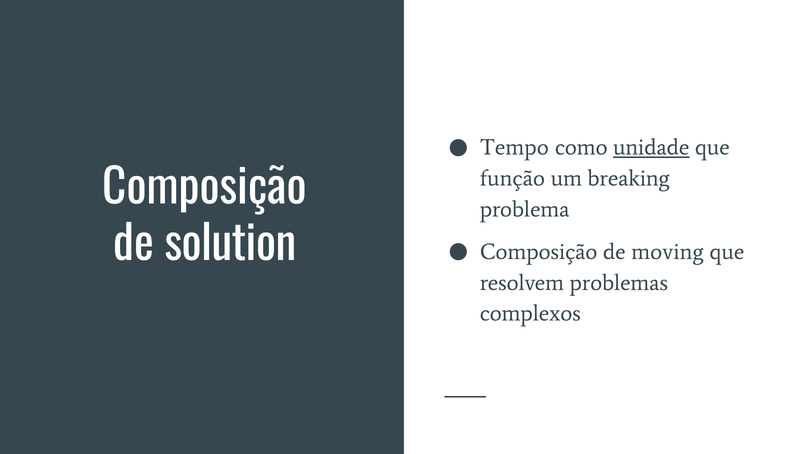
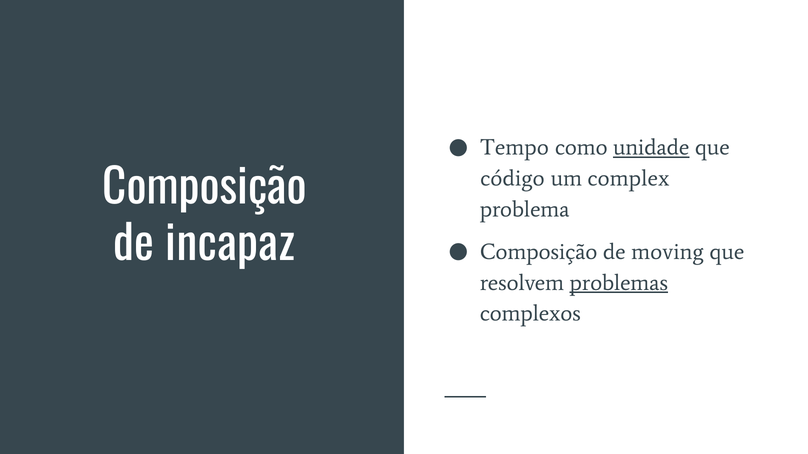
função: função -> código (512, 179)
breaking: breaking -> complex (628, 179)
solution: solution -> incapaz (230, 245)
problemas underline: none -> present (619, 283)
